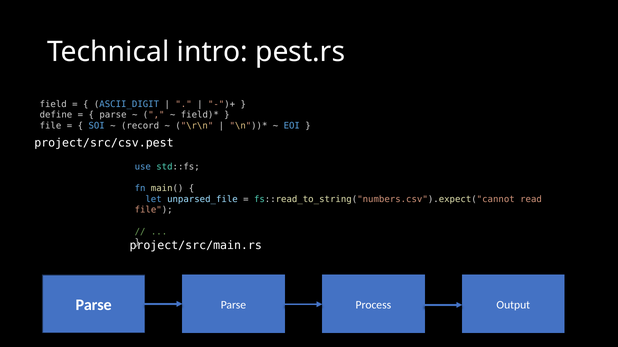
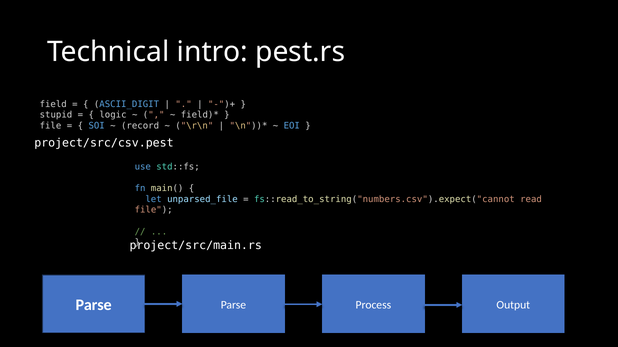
define: define -> stupid (56, 115)
parse: parse -> logic (113, 115)
